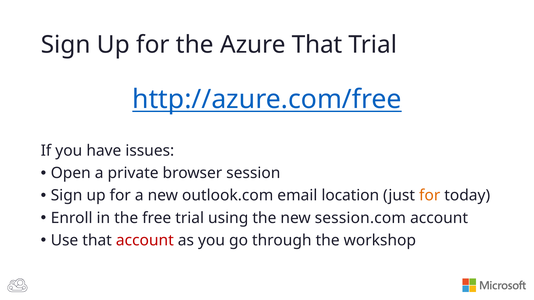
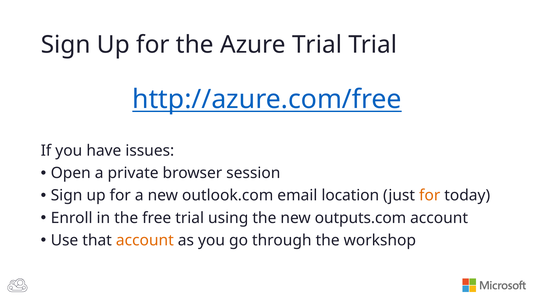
Azure That: That -> Trial (317, 45)
session.com: session.com -> outputs.com (360, 218)
account colour: red -> orange (145, 241)
